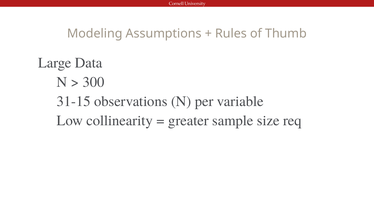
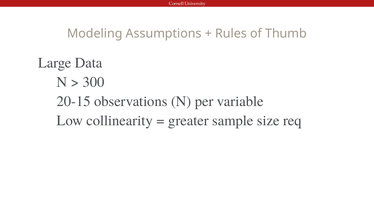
31-15: 31-15 -> 20-15 (74, 101)
